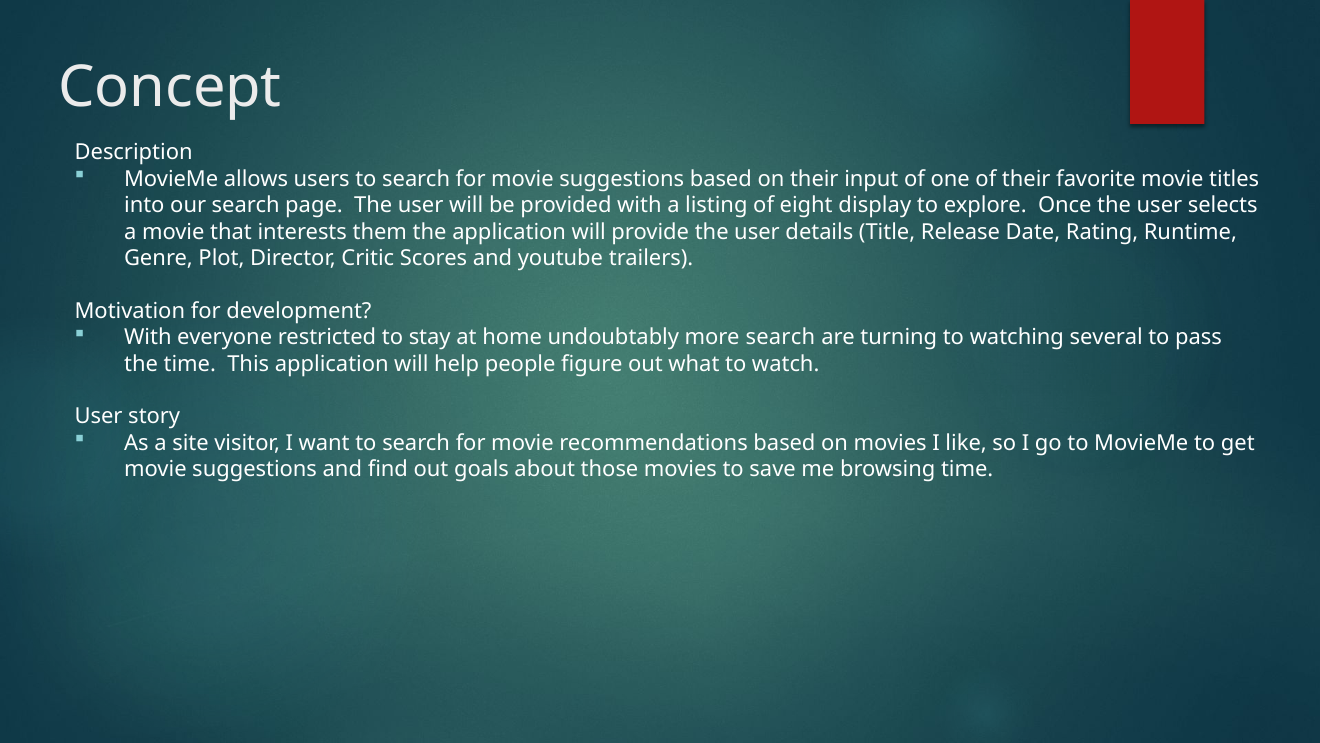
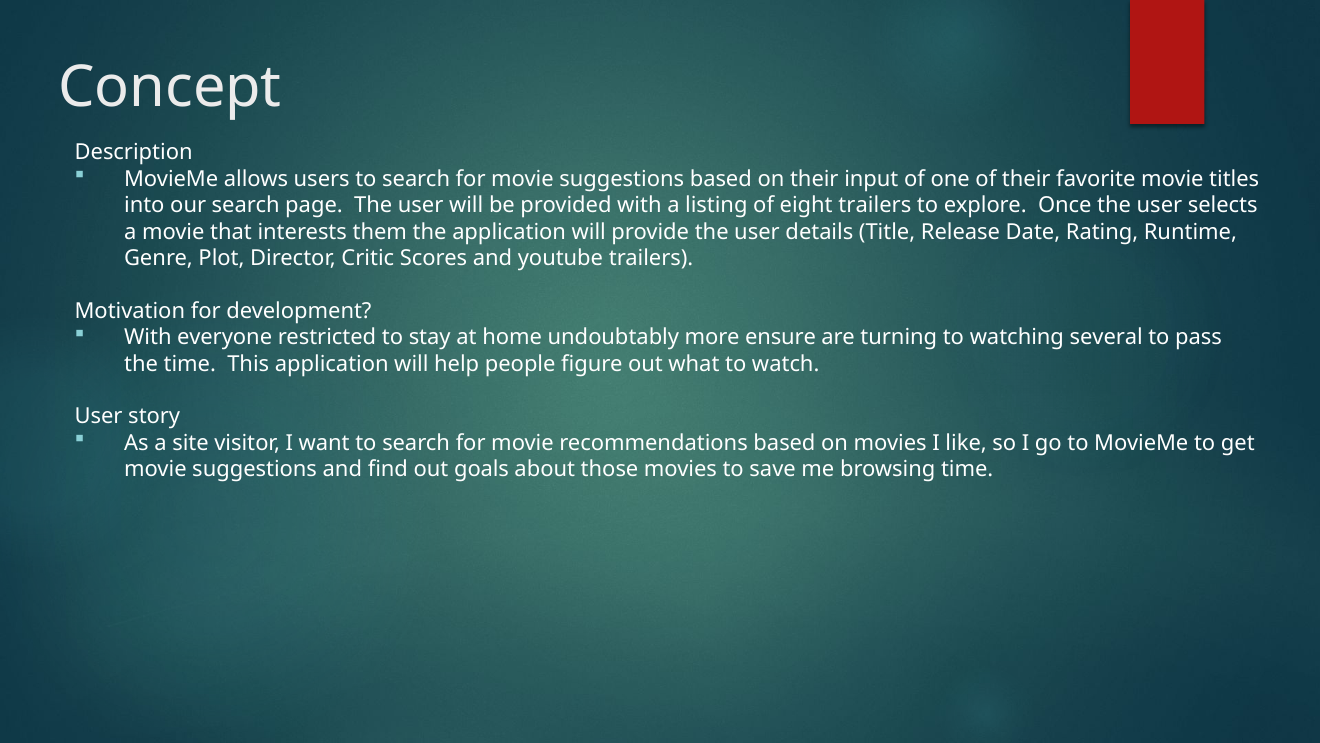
eight display: display -> trailers (875, 205)
more search: search -> ensure (781, 337)
